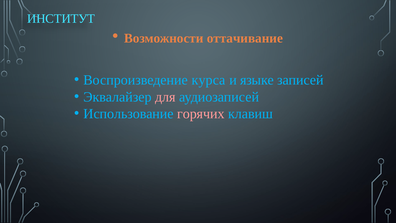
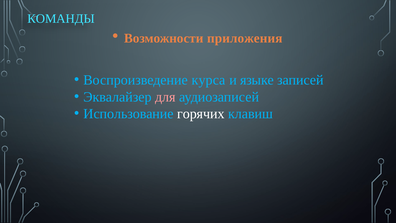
ИНСТИТУТ: ИНСТИТУТ -> КОМАНДЫ (61, 19)
оттачивание: оттачивание -> приложения (245, 38)
горячих colour: pink -> white (201, 114)
